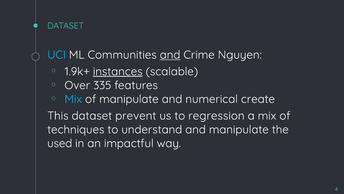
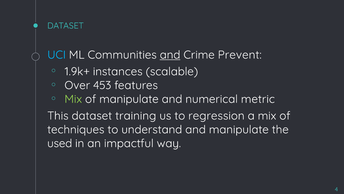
Nguyen: Nguyen -> Prevent (240, 55)
instances underline: present -> none (118, 71)
335: 335 -> 453 (102, 85)
Mix colour: light blue -> light green (73, 99)
create: create -> metric (258, 99)
prevent: prevent -> training (136, 115)
